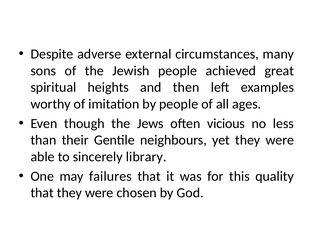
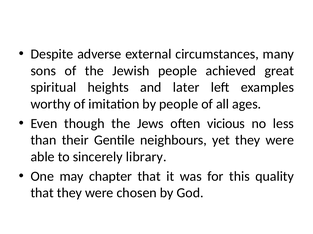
then: then -> later (186, 88)
failures: failures -> chapter (111, 177)
